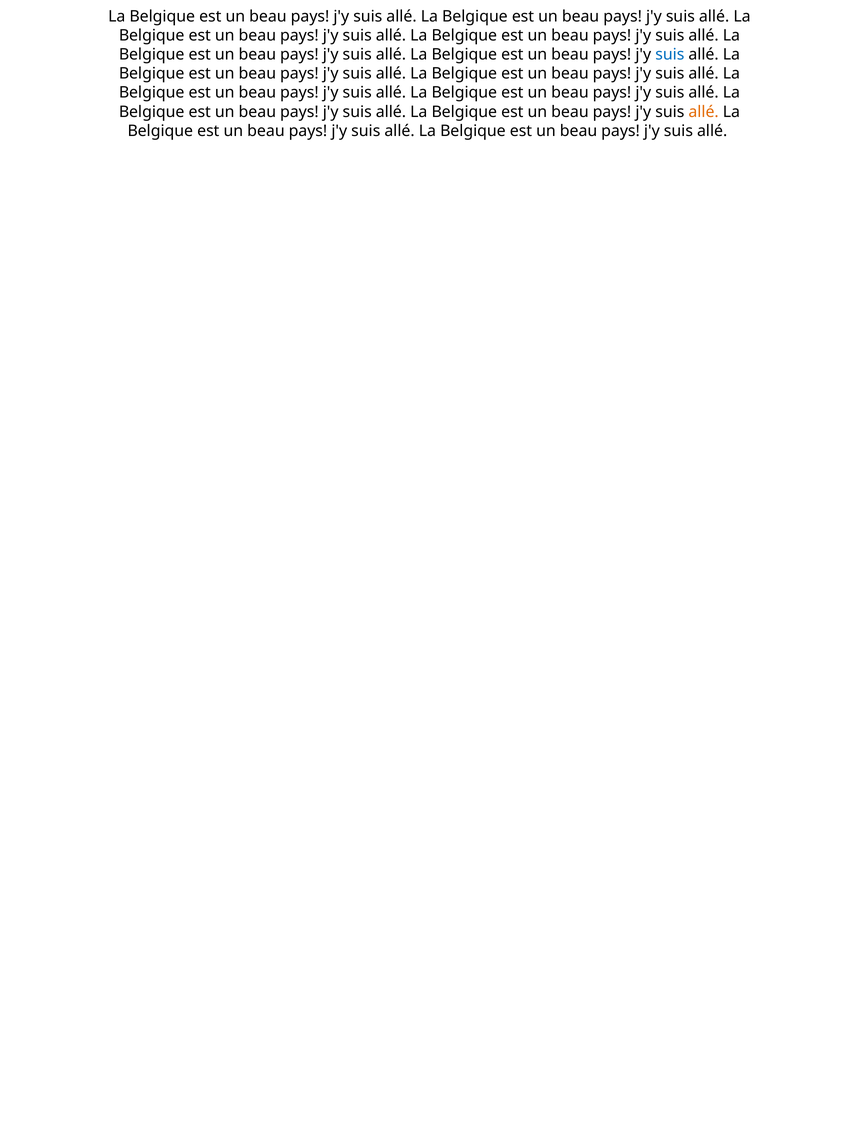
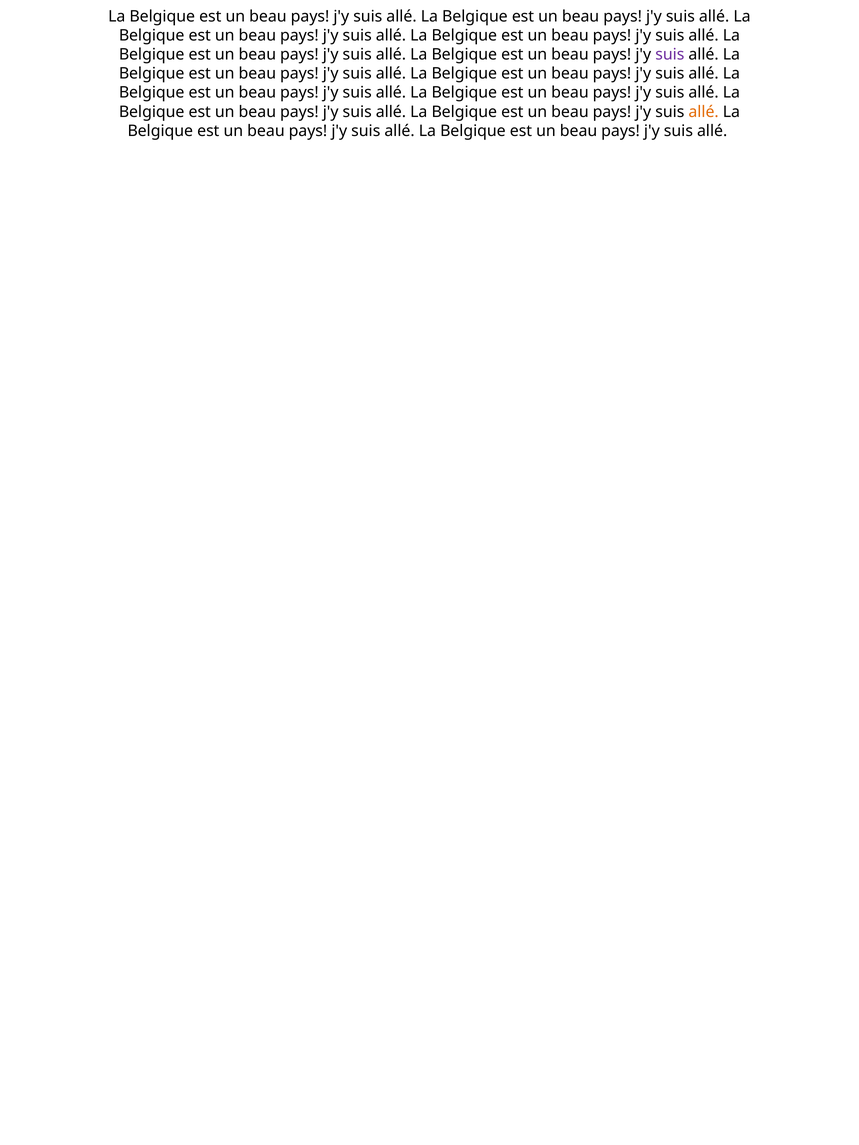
suis colour: blue -> purple (670, 54)
